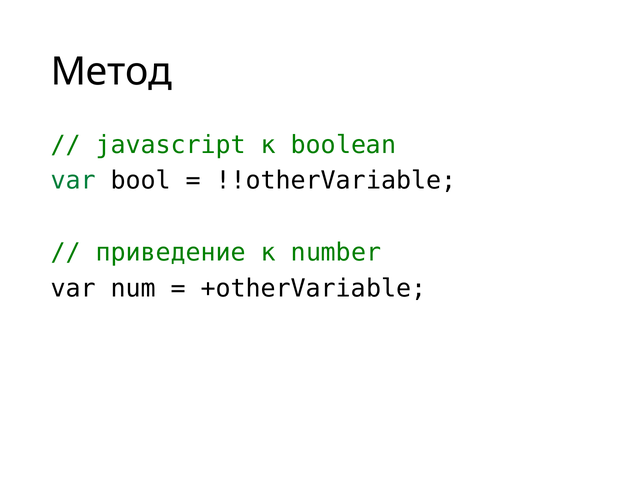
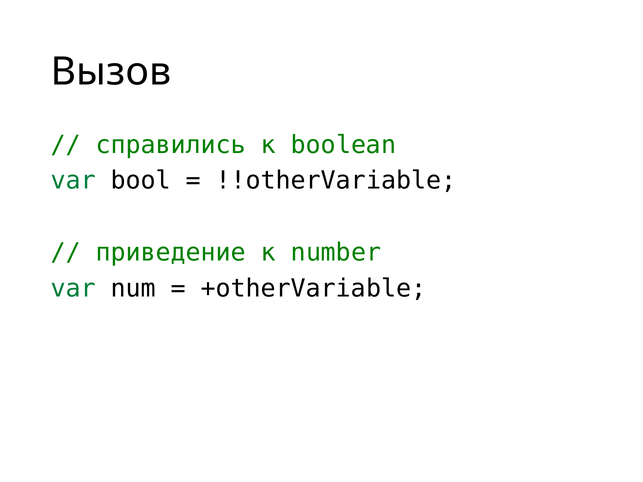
Метод: Метод -> Вызов (111, 72)
javascript: javascript -> справились (171, 145)
var colour: black -> green (73, 288)
